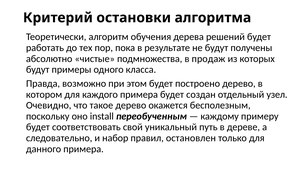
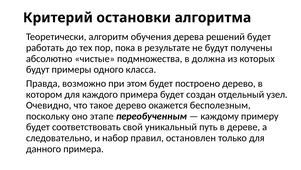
продаж: продаж -> должна (208, 58)
install: install -> этапе (102, 116)
